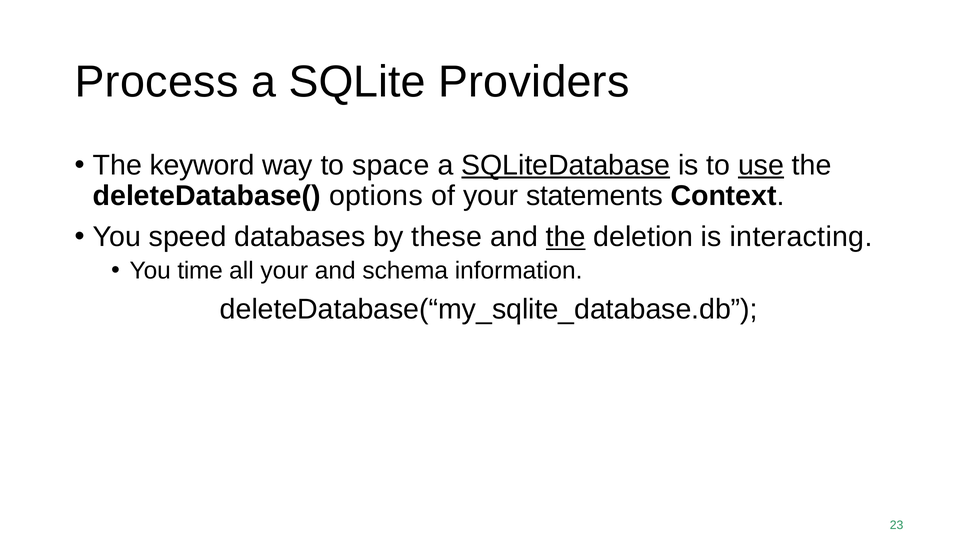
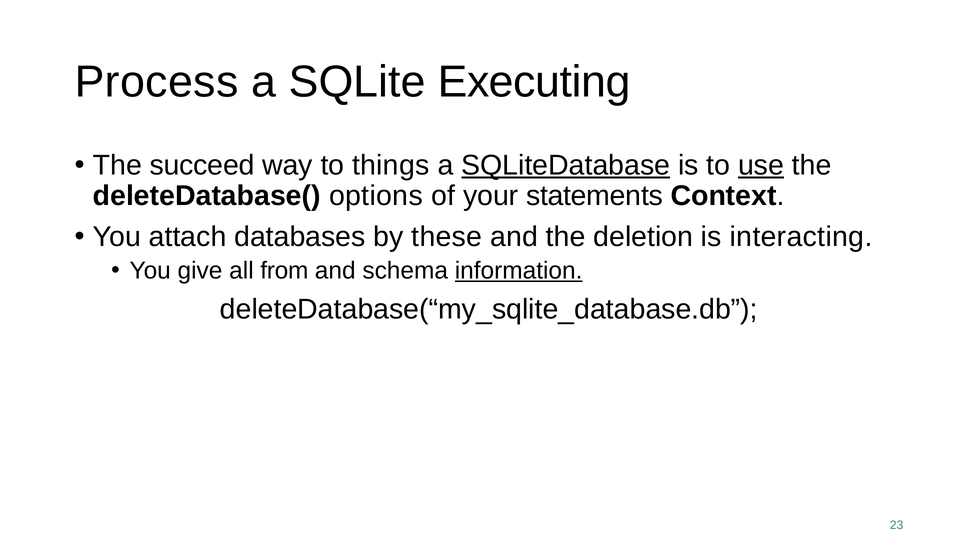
Providers: Providers -> Executing (534, 82)
keyword: keyword -> succeed (202, 165)
space: space -> things (391, 165)
speed: speed -> attach (188, 237)
the underline: present -> none (566, 237)
time: time -> give (200, 271)
all your: your -> from (284, 271)
information underline: none -> present (519, 271)
